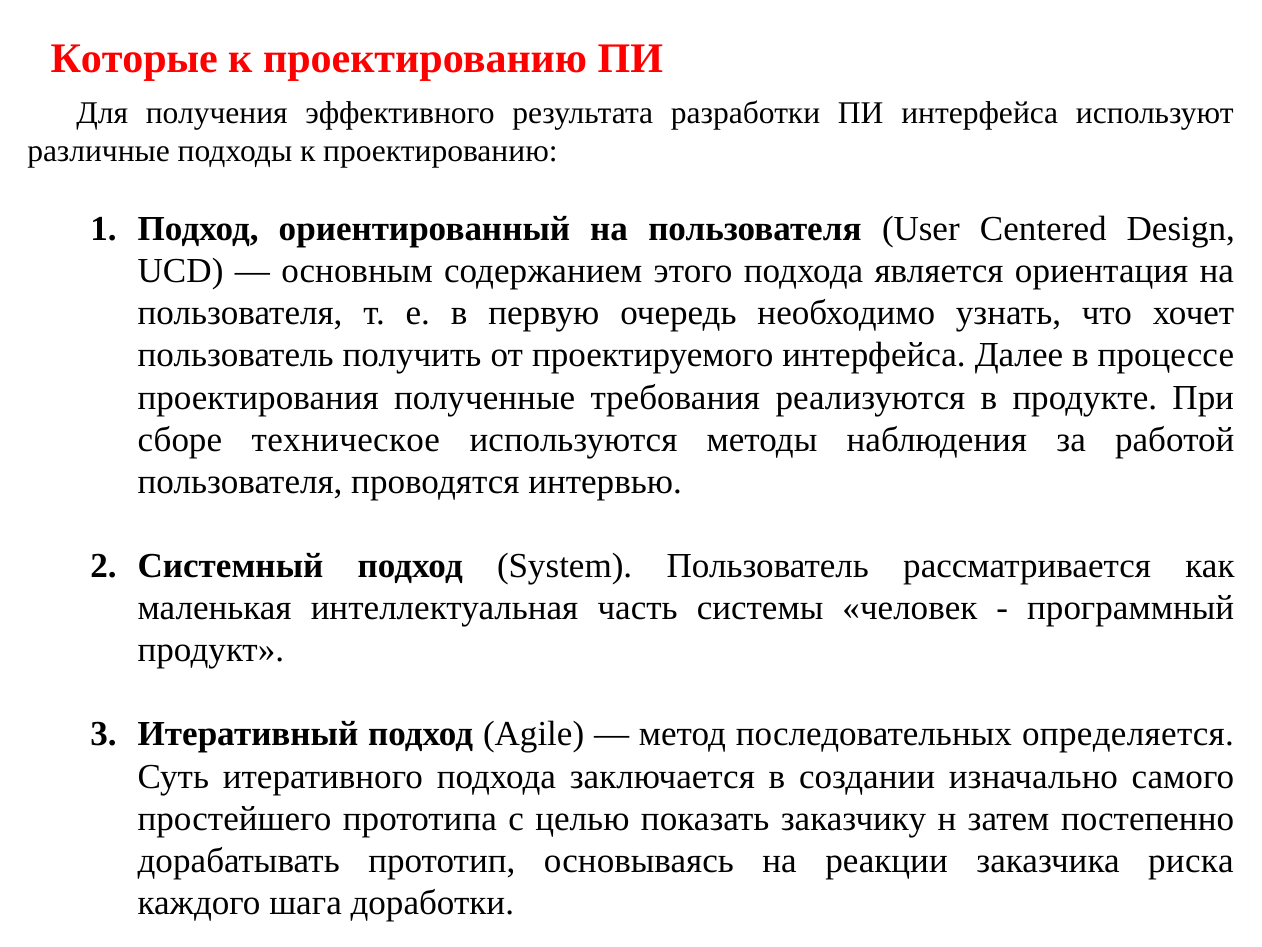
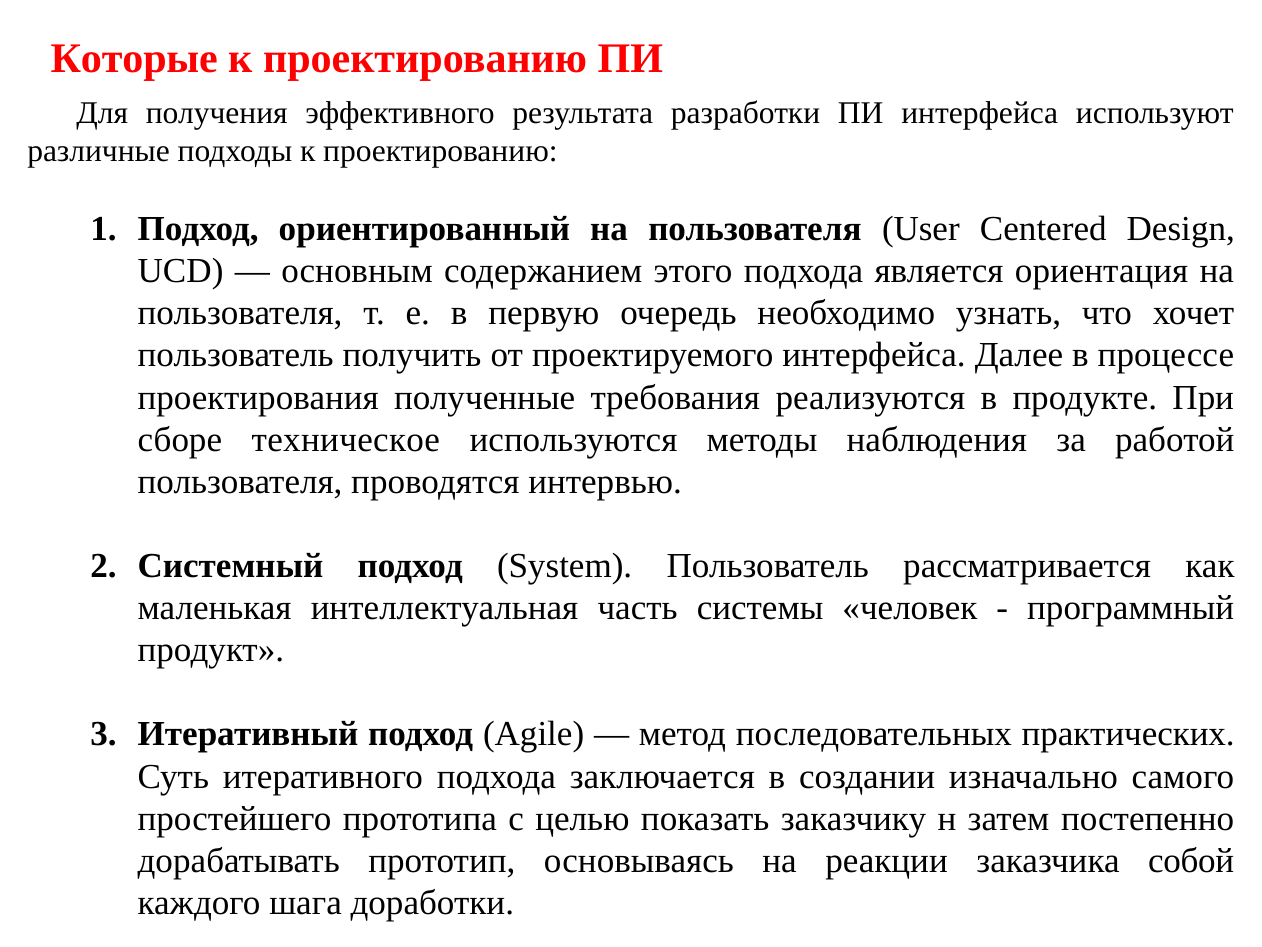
определяется: определяется -> практических (1128, 734)
риска: риска -> собой (1191, 860)
